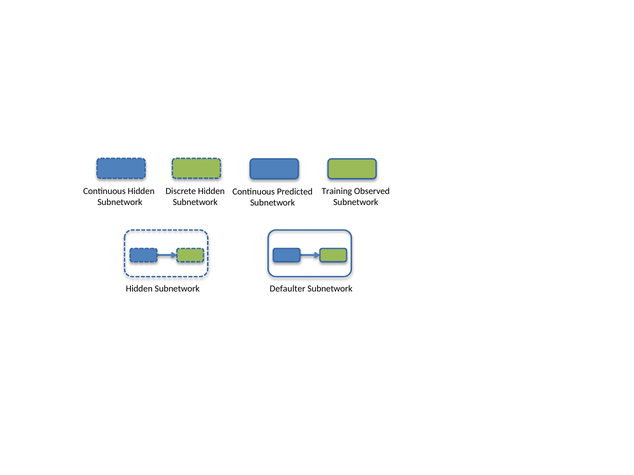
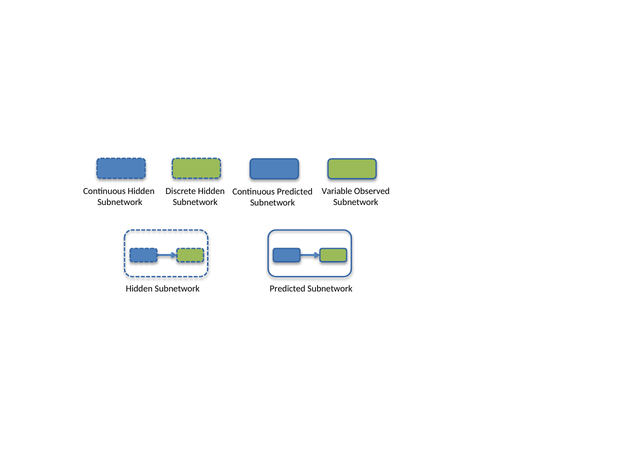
Training: Training -> Variable (337, 191)
Subnetwork Defaulter: Defaulter -> Predicted (288, 289)
